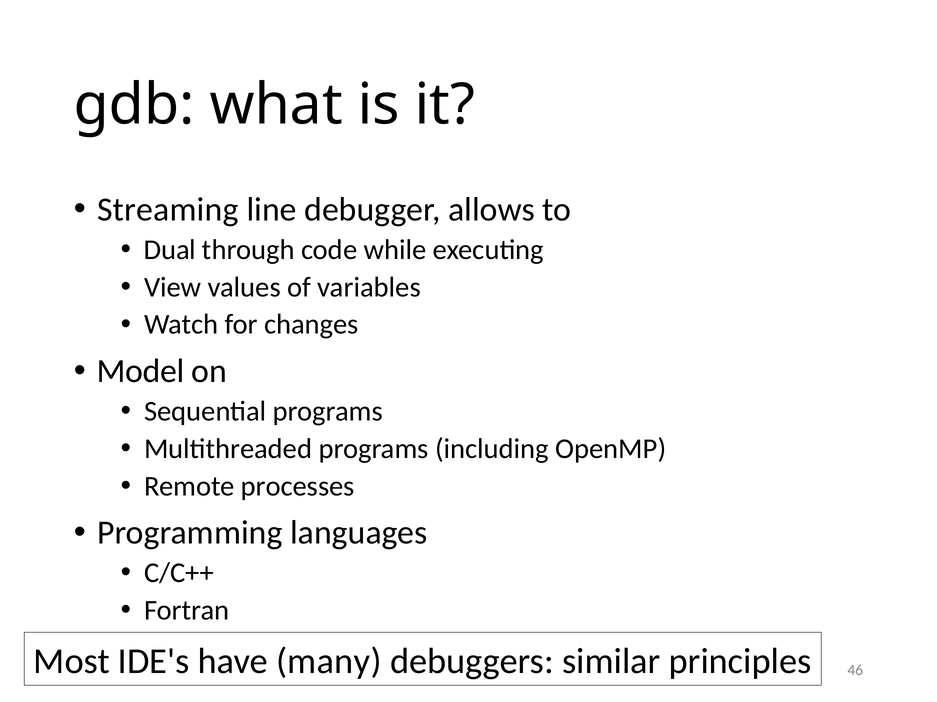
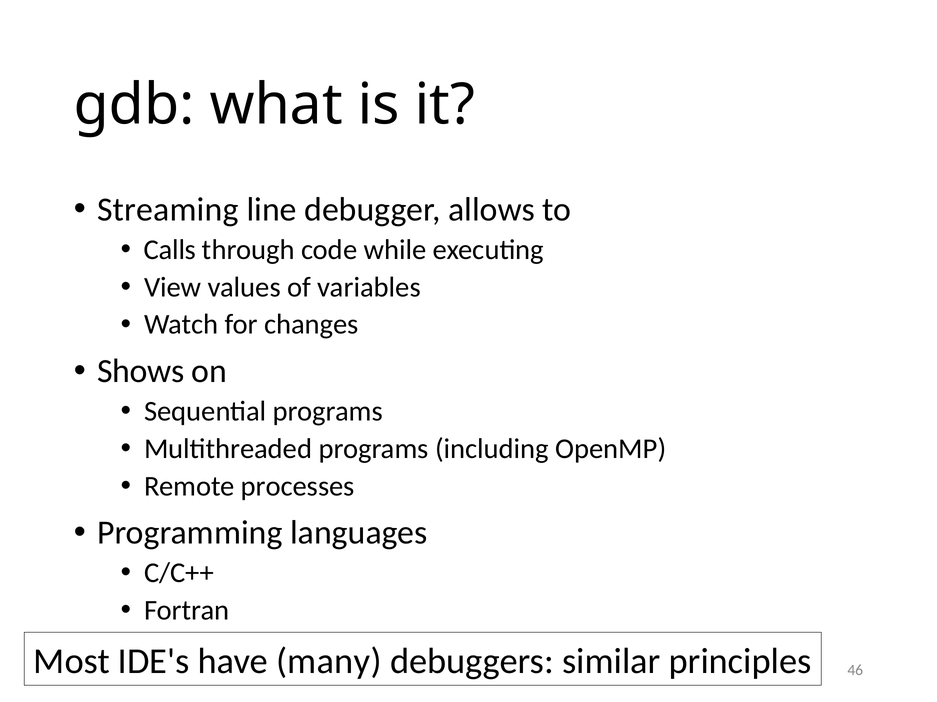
Dual: Dual -> Calls (170, 250)
Model: Model -> Shows (141, 372)
